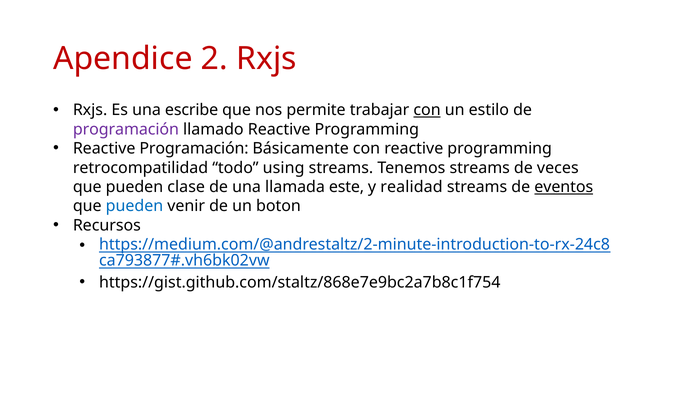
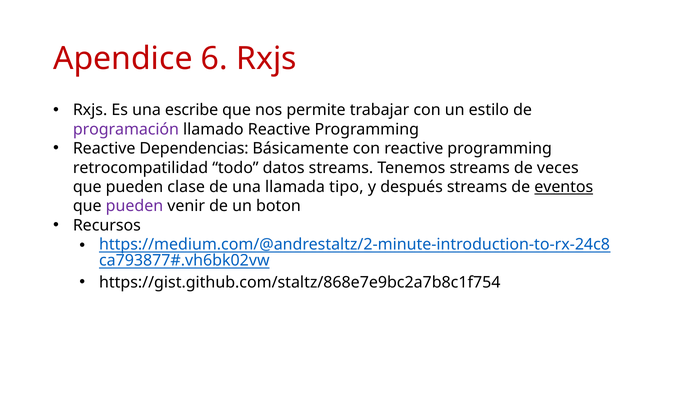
2: 2 -> 6 (214, 59)
con underline: present -> none (427, 110)
Reactive Programación: Programación -> Dependencias (194, 149)
using: using -> datos (284, 168)
este: este -> tipo (346, 187)
realidad: realidad -> después (412, 187)
pueden colour: blue -> purple (134, 206)
